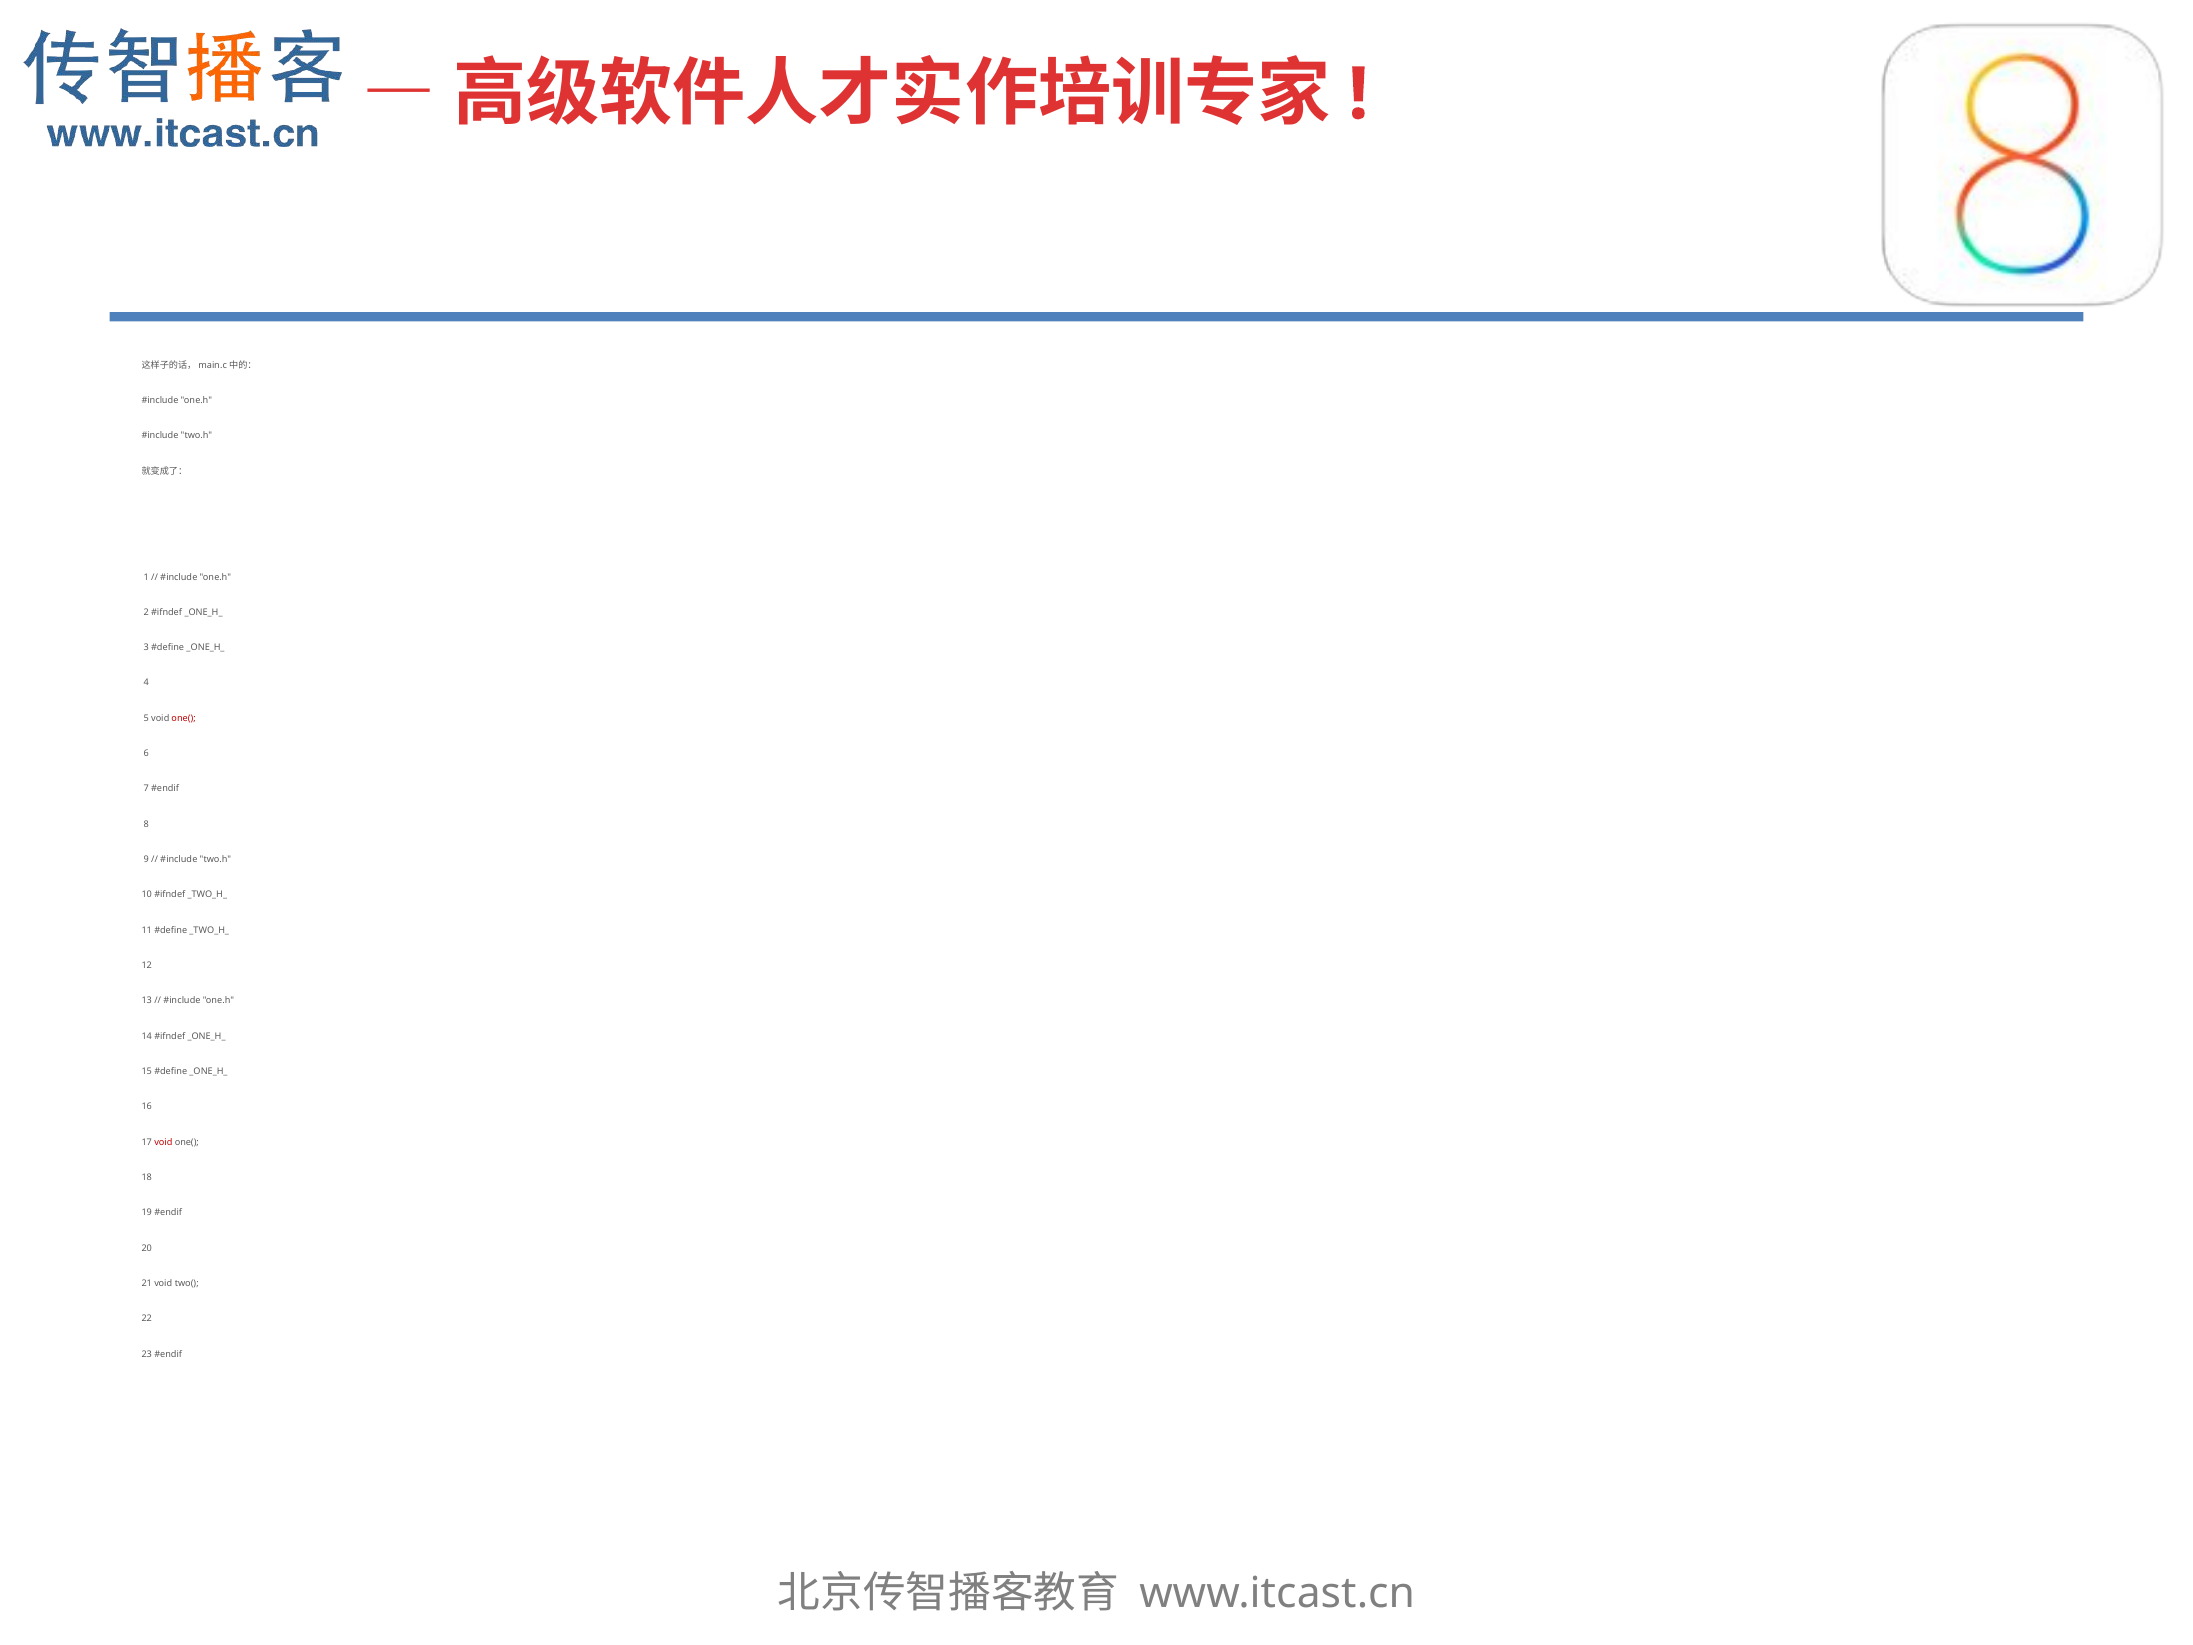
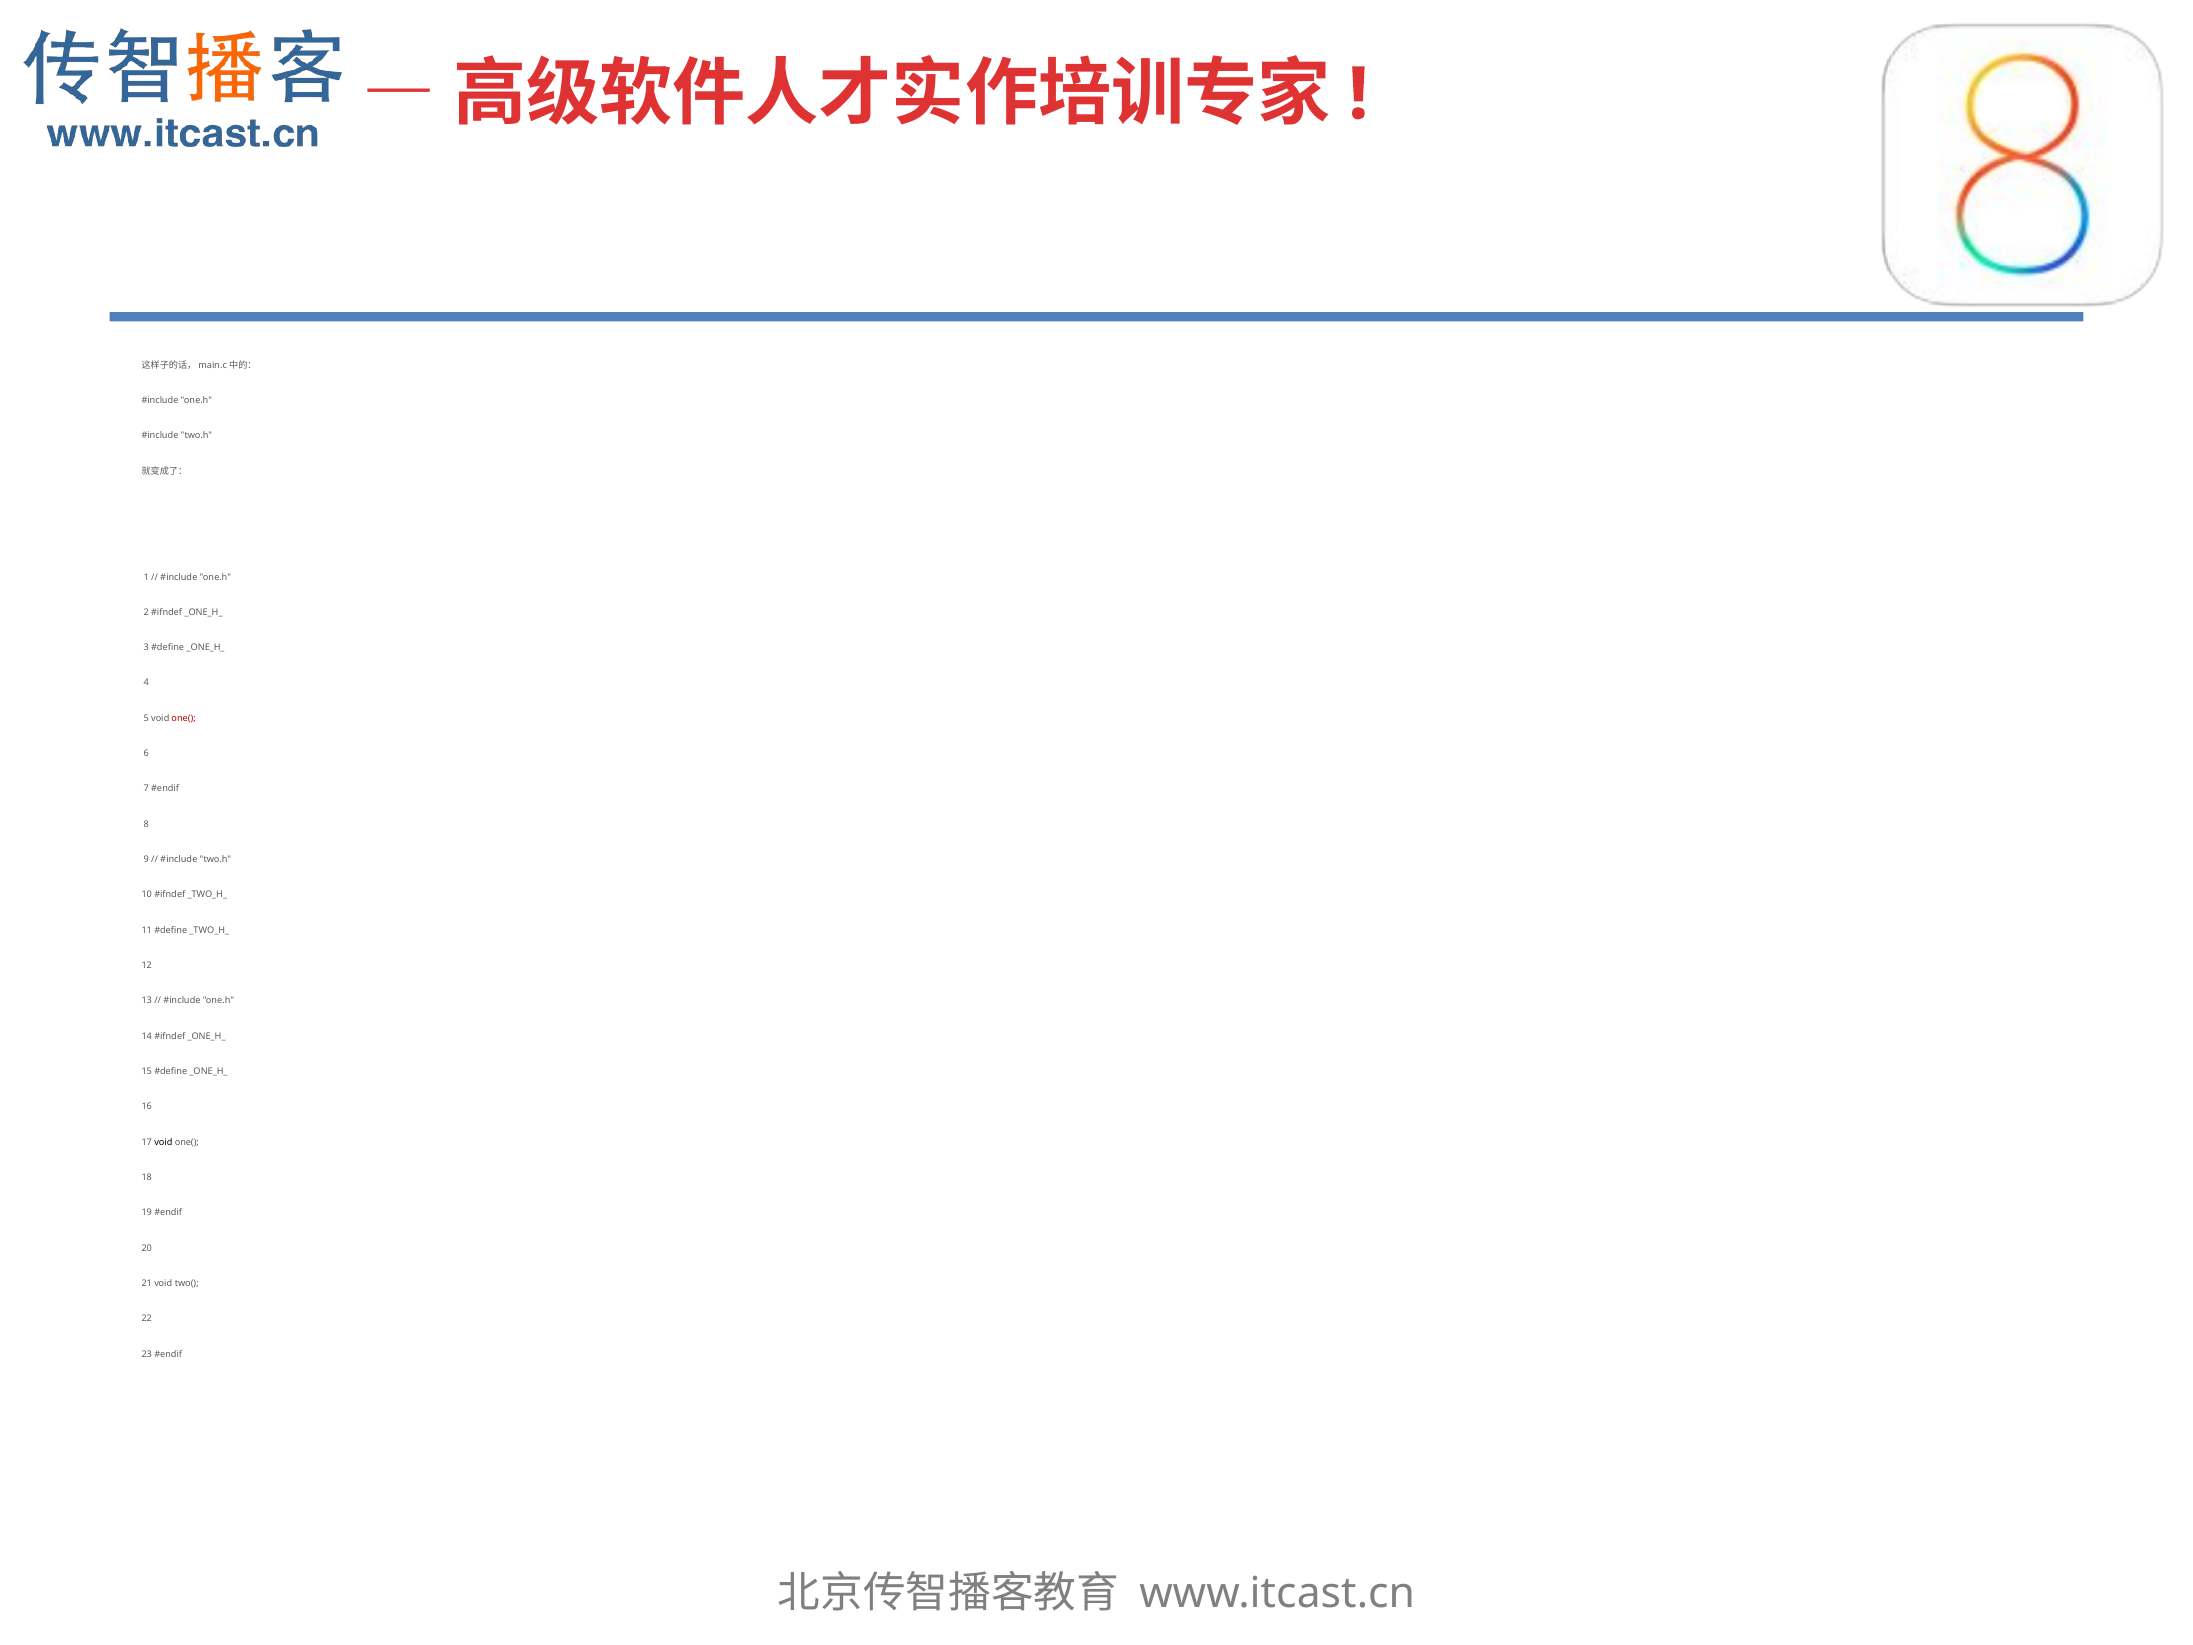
void colour: red -> black (163, 1142)
